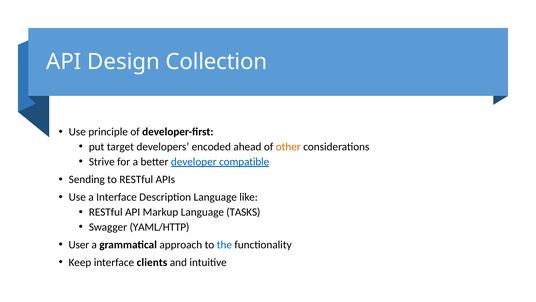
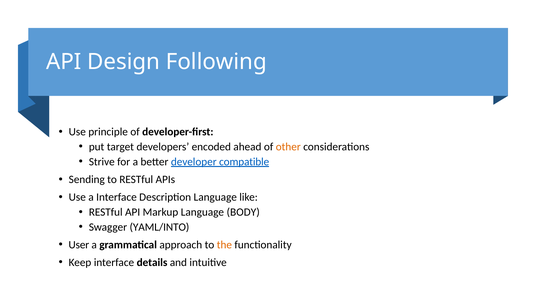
Collection: Collection -> Following (216, 62)
TASKS: TASKS -> BODY (243, 212)
YAML/HTTP: YAML/HTTP -> YAML/INTO (159, 227)
the colour: blue -> orange (224, 244)
clients: clients -> details (152, 262)
